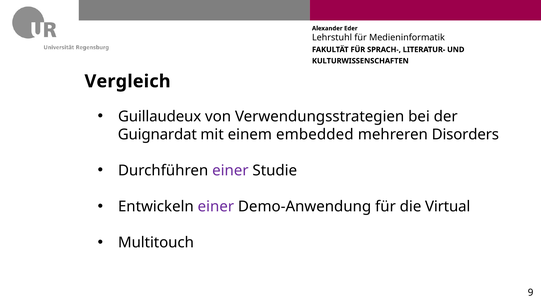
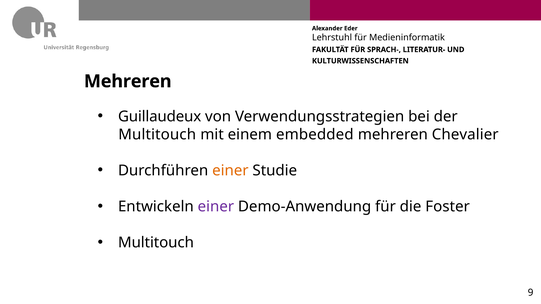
Vergleich: Vergleich -> Mehreren (128, 81)
Guignardat: Guignardat -> Multitouch (157, 135)
Disorders: Disorders -> Chevalier (465, 135)
einer colour: purple -> orange (230, 171)
Virtual: Virtual -> Foster (448, 207)
